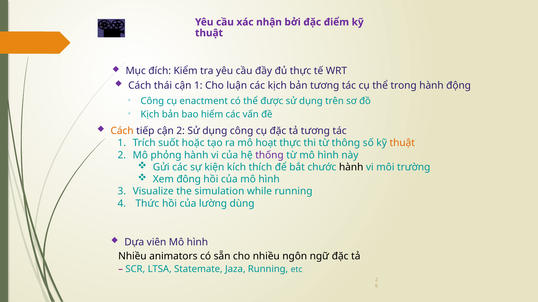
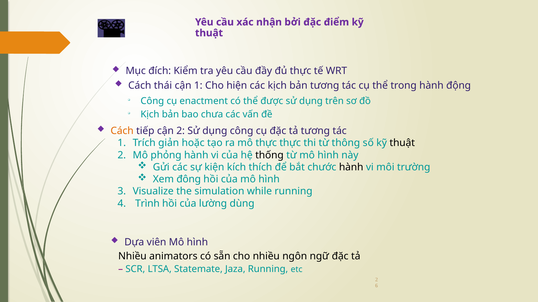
luận: luận -> hiện (237, 86)
hiểm: hiểm -> chưa (212, 115)
suốt: suốt -> giản (169, 143)
mô hoạt: hoạt -> thực (266, 143)
thuật colour: orange -> black (402, 143)
thống colour: purple -> black (269, 155)
Thức: Thức -> Trình (147, 204)
